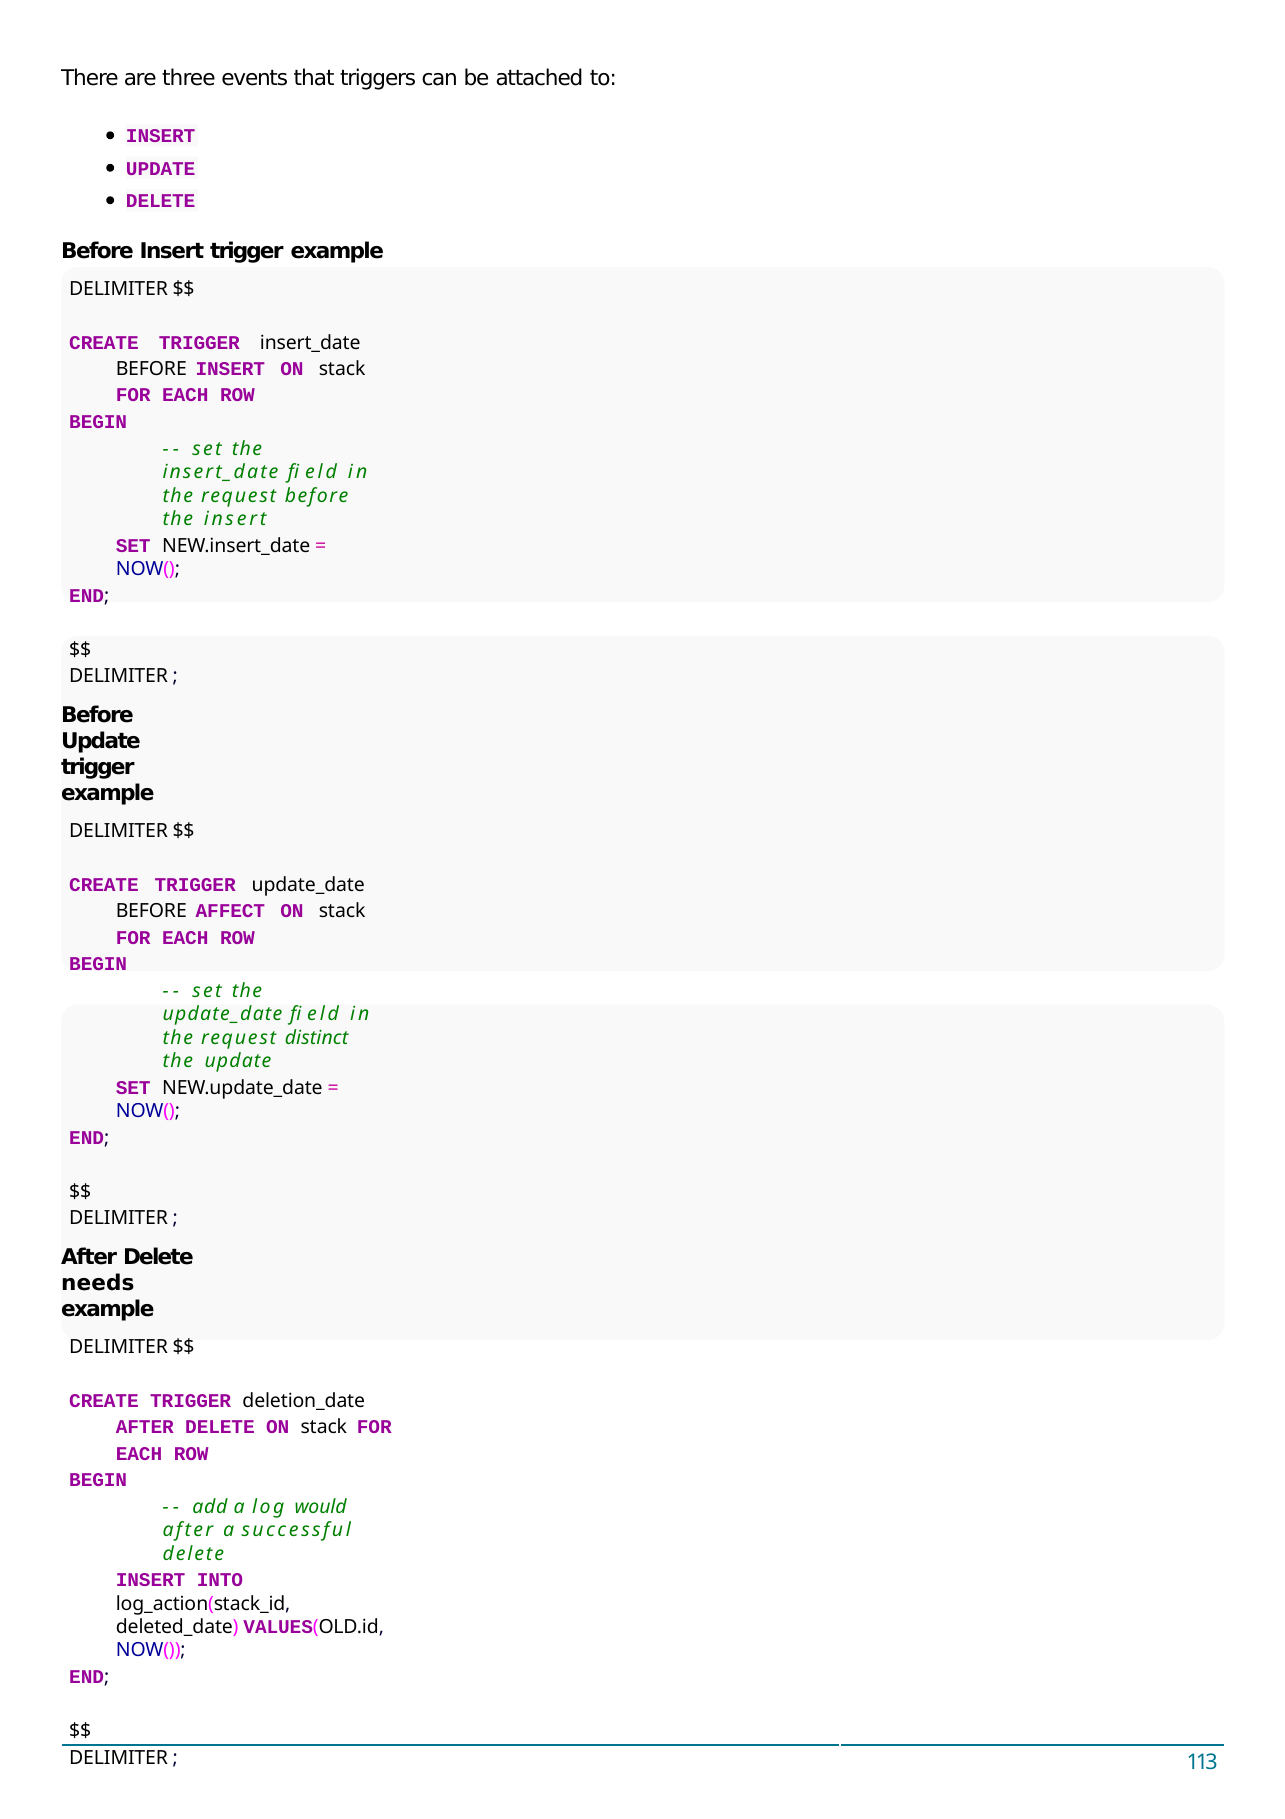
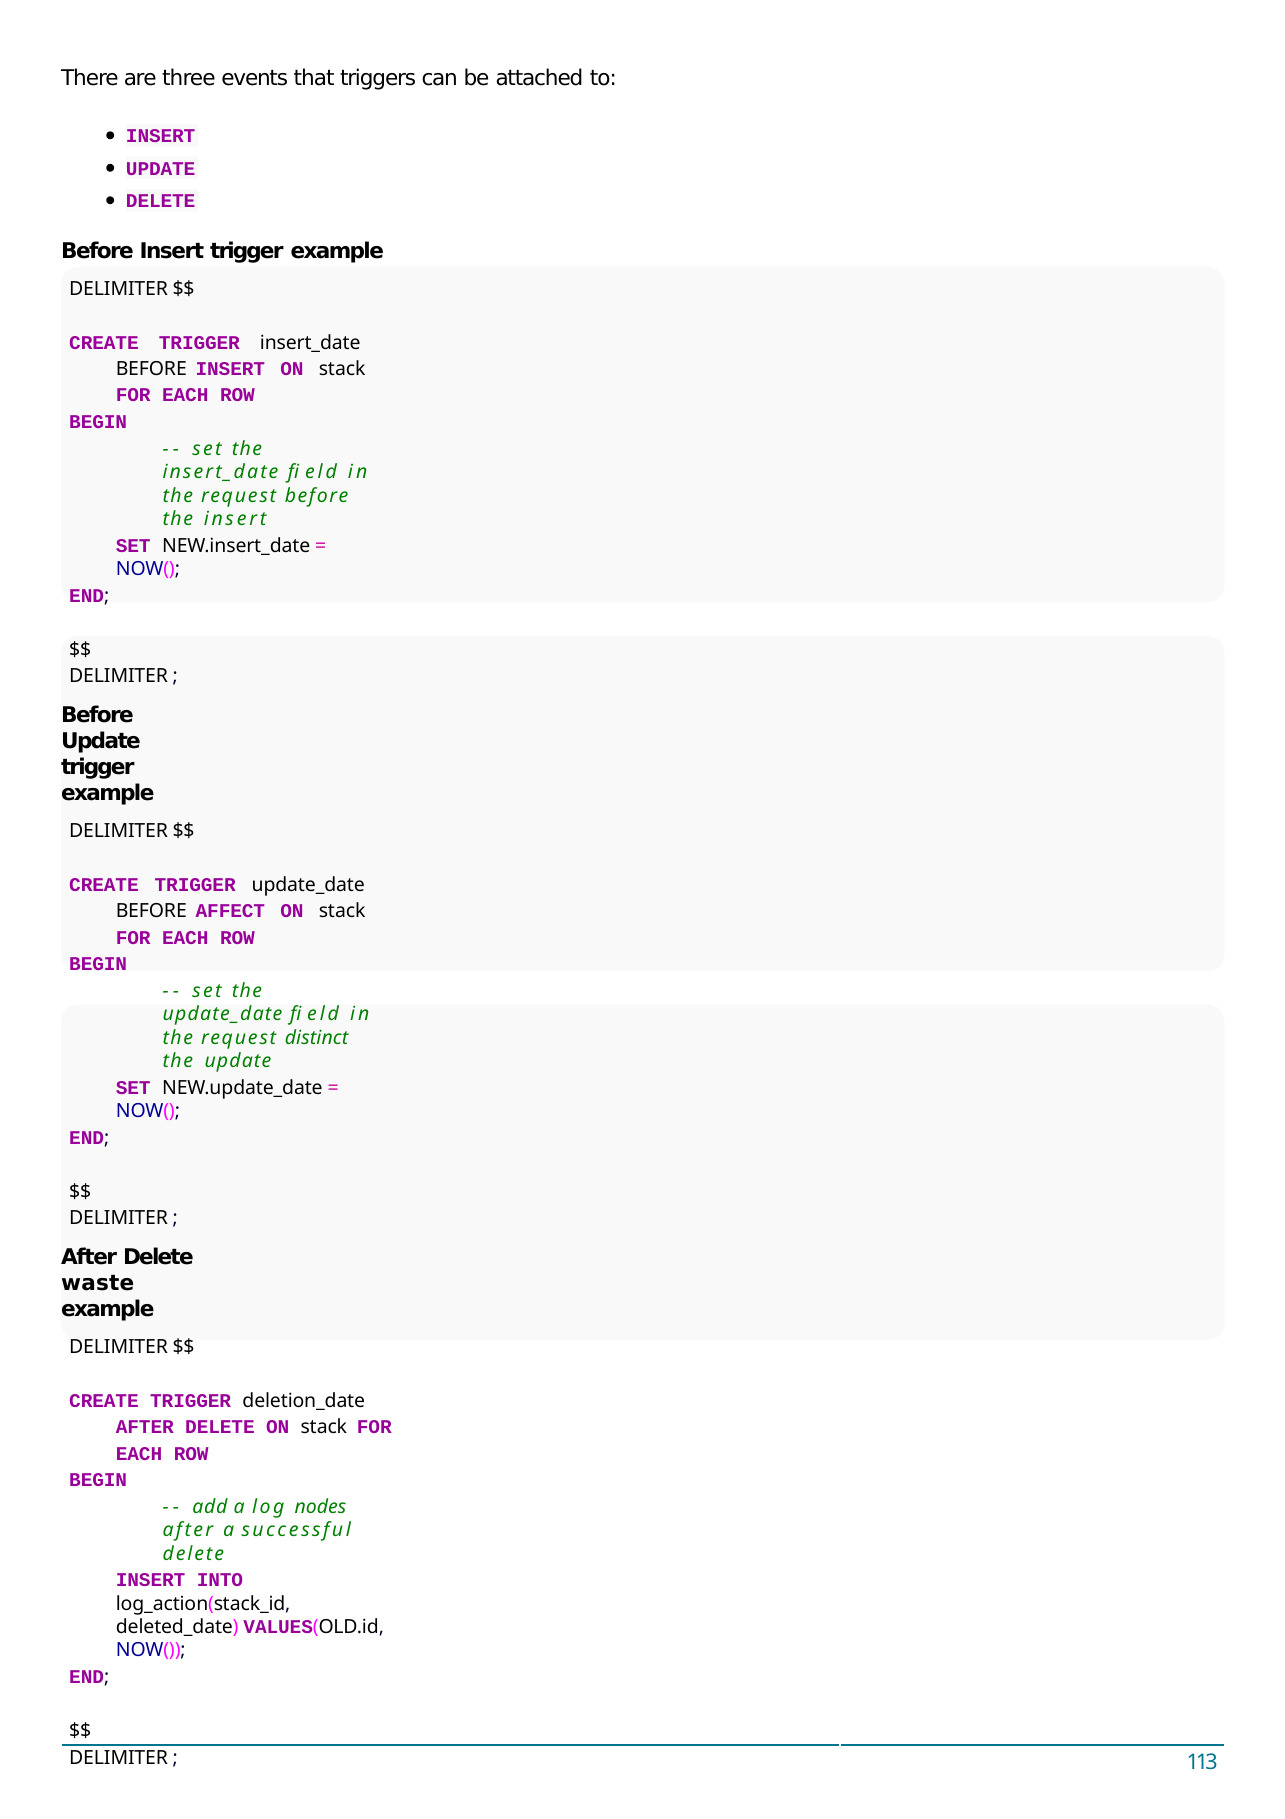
needs: needs -> waste (98, 1283)
would: would -> nodes (320, 1506)
